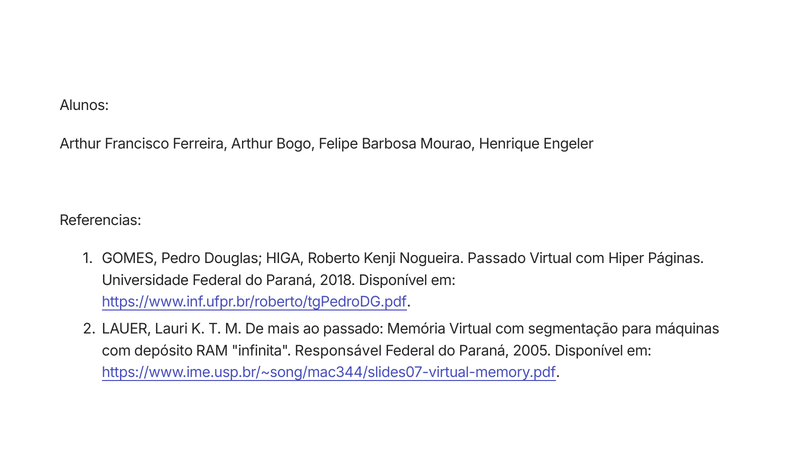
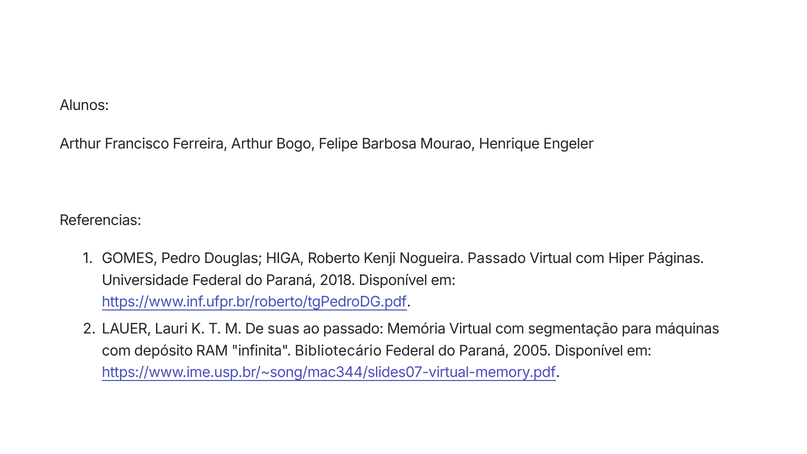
mais: mais -> suas (283, 329)
Responsável: Responsável -> Bibliotecário (338, 351)
